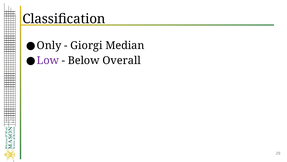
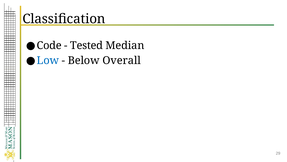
Only: Only -> Code (49, 45)
Giorgi: Giorgi -> Tested (87, 45)
Low colour: purple -> blue (48, 60)
